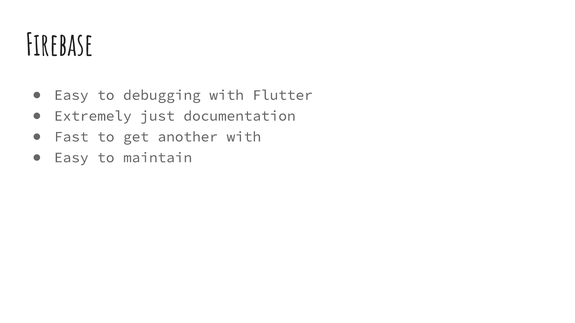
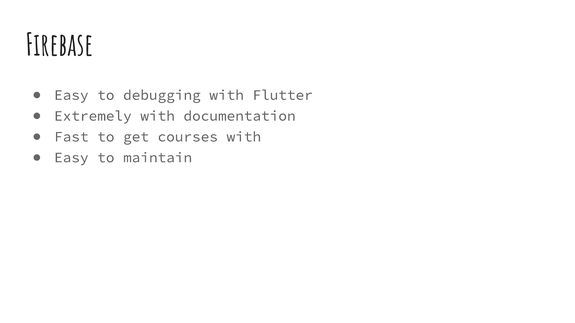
Extremely just: just -> with (158, 116)
another: another -> courses (188, 137)
